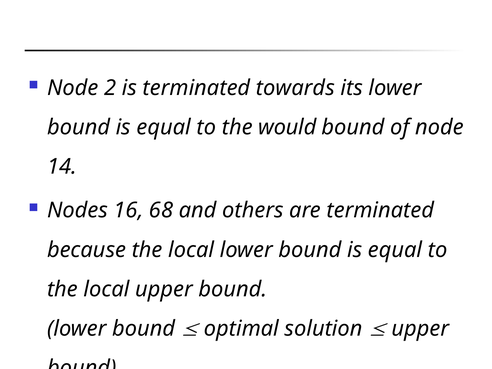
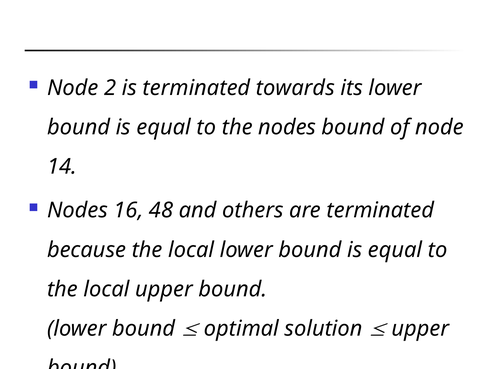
the would: would -> nodes (287, 127)
68: 68 -> 48 (161, 210)
